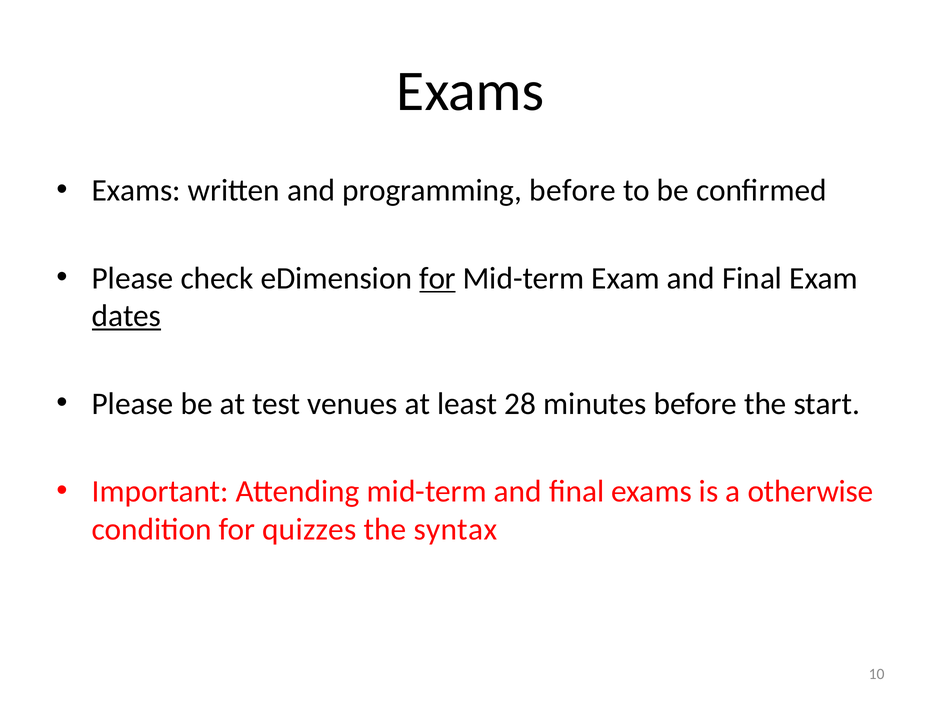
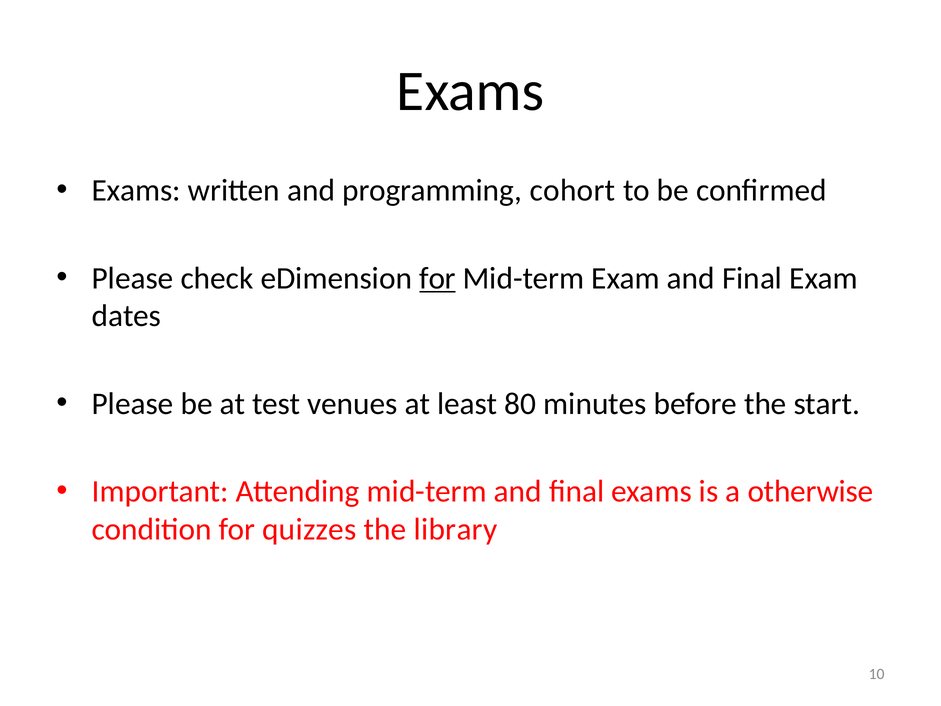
programming before: before -> cohort (573, 190)
dates underline: present -> none (126, 316)
28: 28 -> 80 (520, 404)
syntax: syntax -> library (455, 529)
